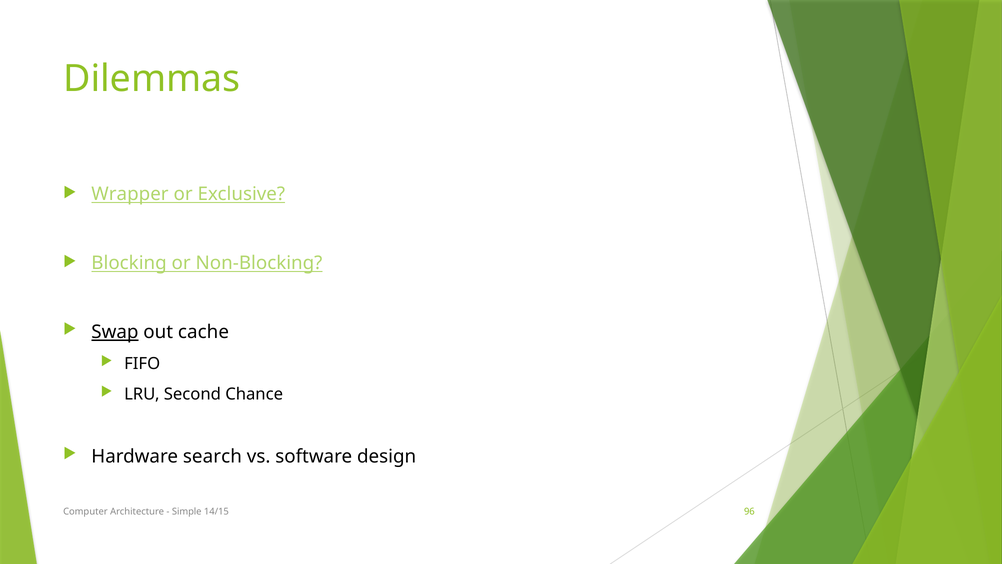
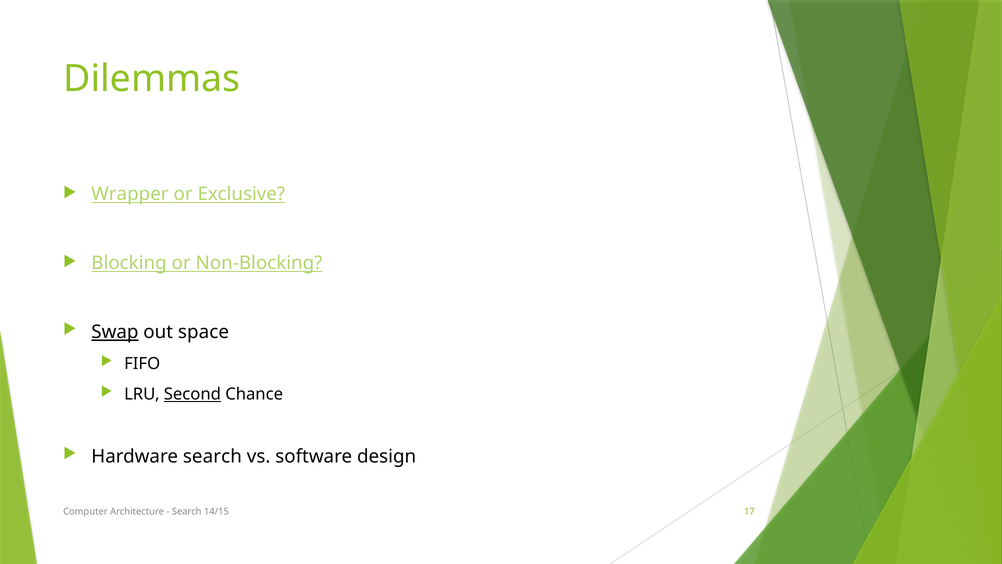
cache: cache -> space (203, 332)
Second underline: none -> present (192, 394)
Simple: Simple -> Search (187, 511)
96: 96 -> 17 (749, 511)
